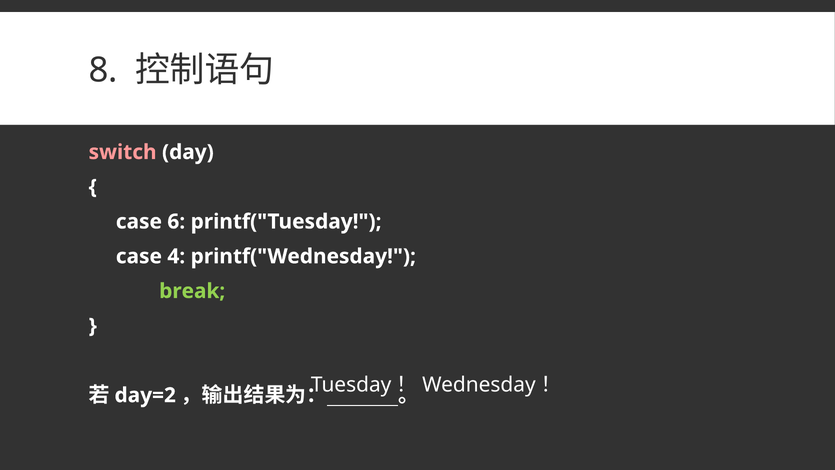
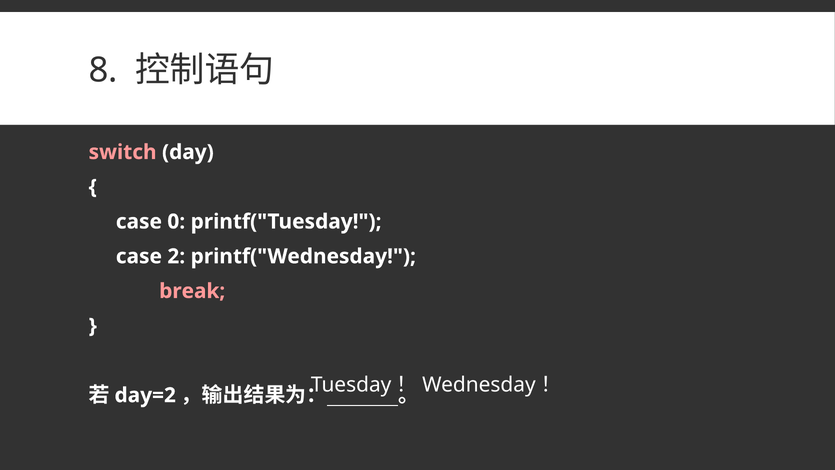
6: 6 -> 0 (176, 221)
4: 4 -> 2 (176, 256)
break colour: light green -> pink (192, 291)
